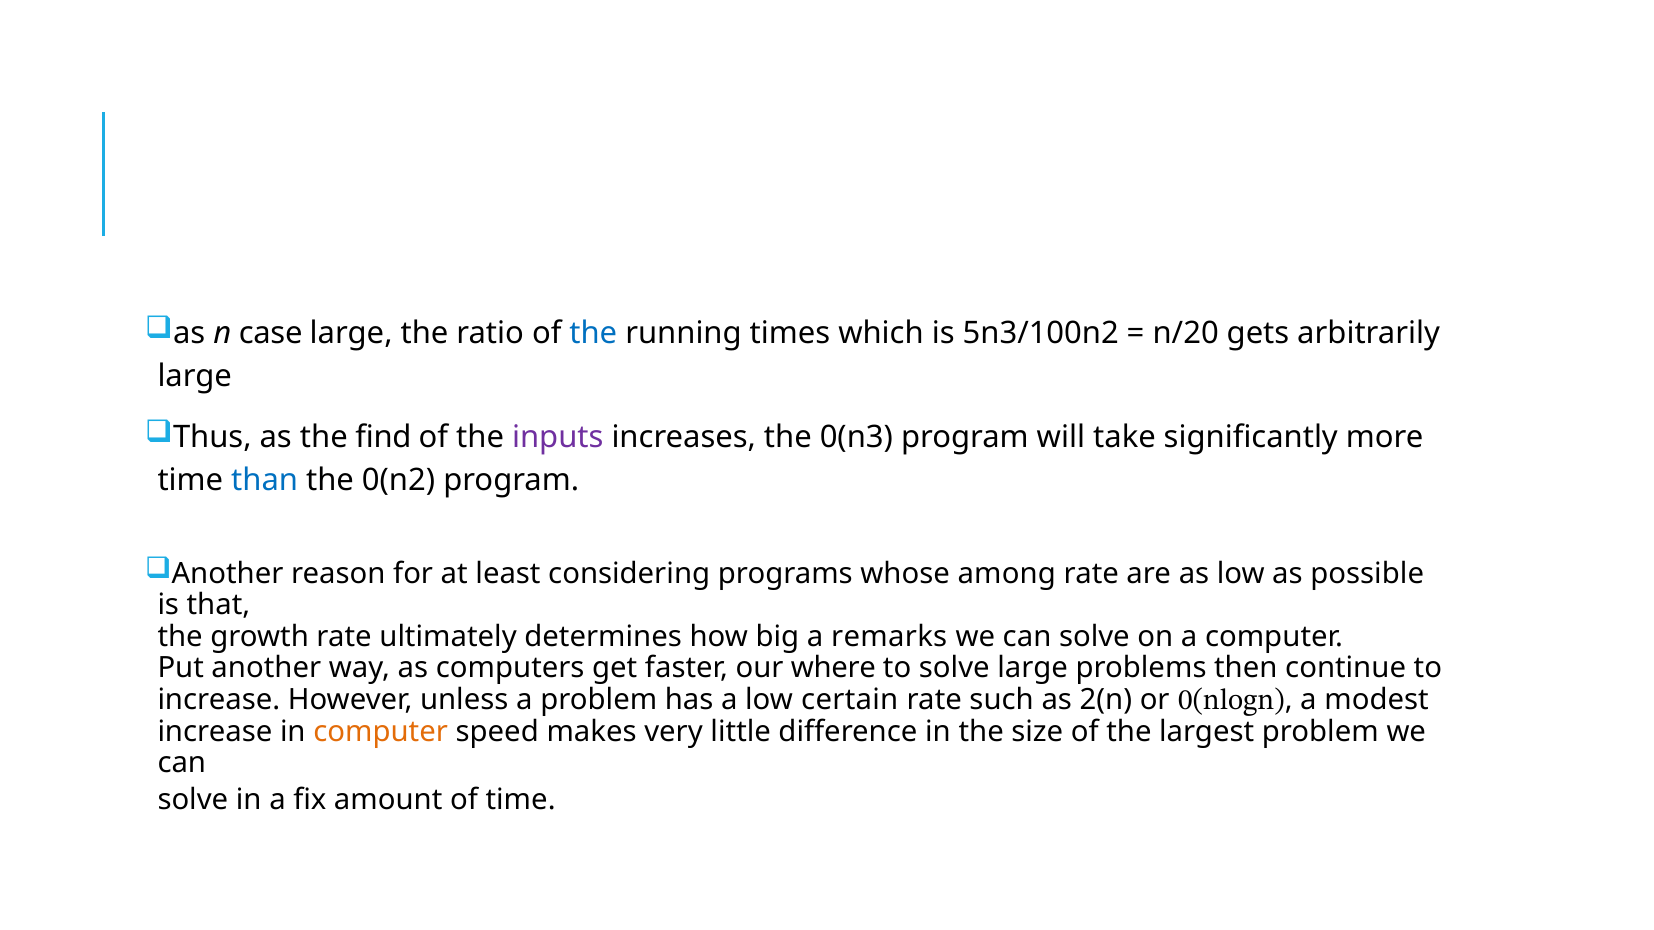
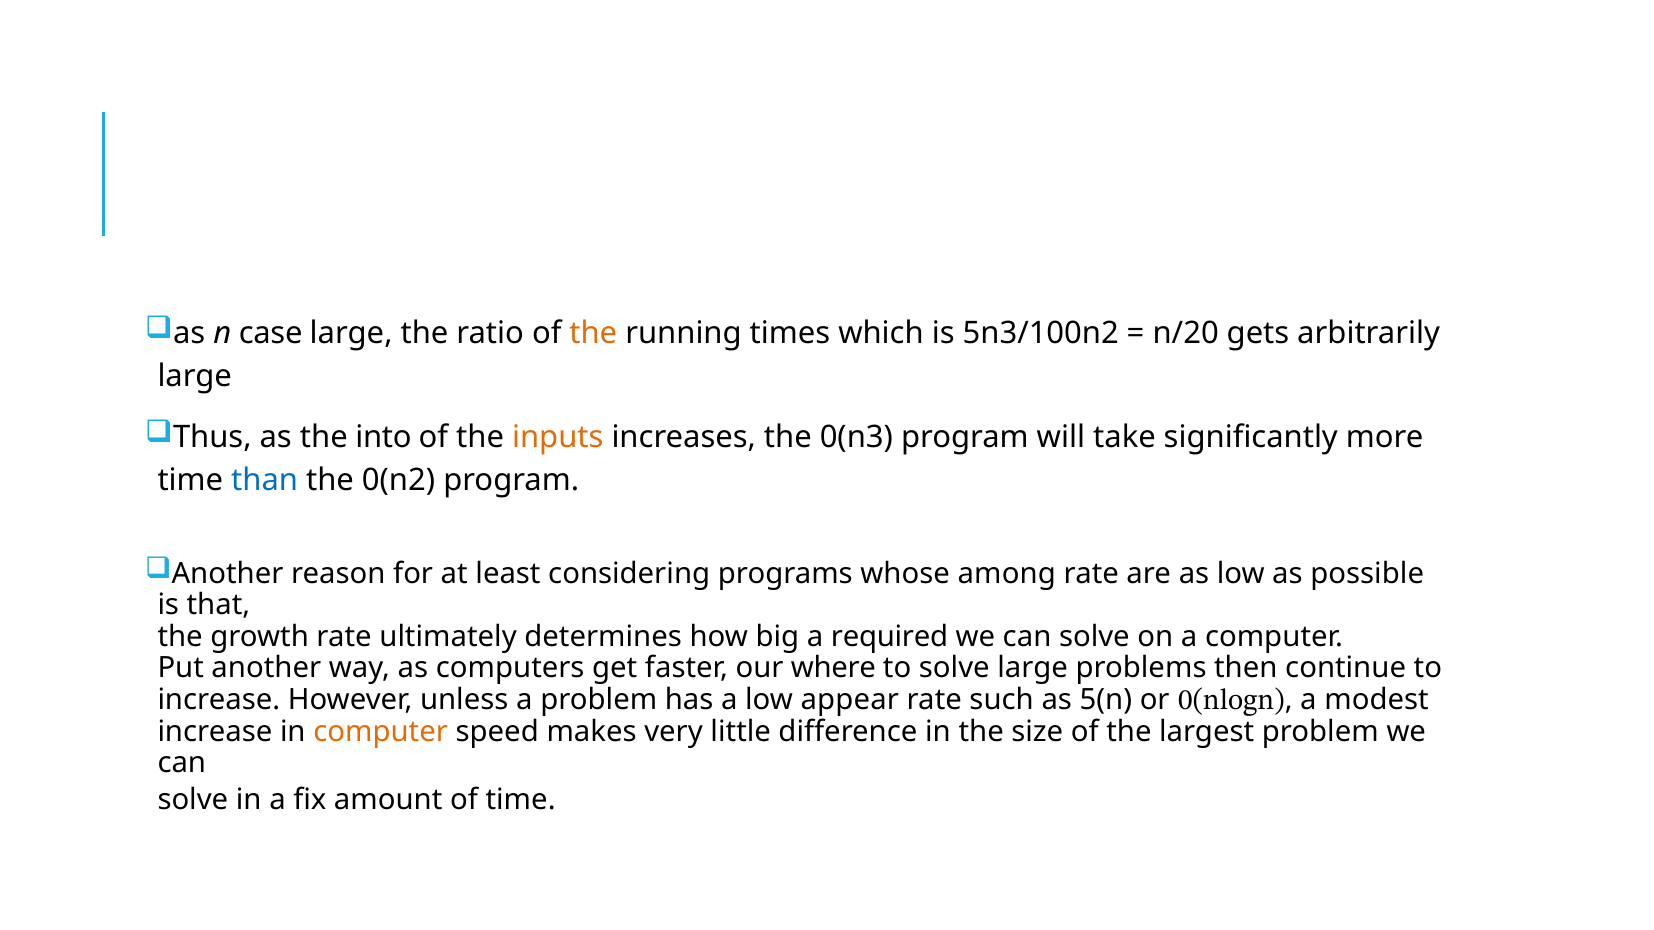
the colour: blue -> orange (593, 333)
find: find -> into (383, 437)
inputs colour: purple -> orange (558, 437)
remarks: remarks -> required (890, 637)
certain: certain -> appear (850, 700)
2(n: 2(n -> 5(n (1106, 700)
